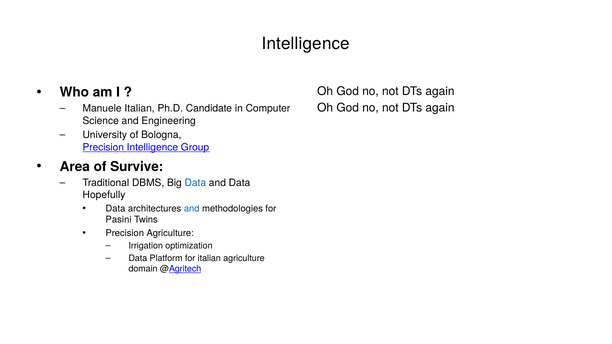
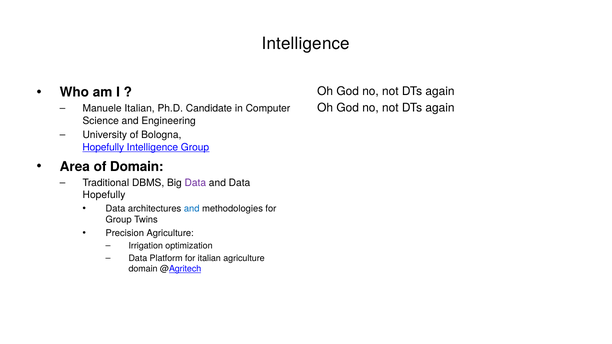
Precision: Precision -> Hopefully (103, 147)
of Survive: Survive -> Domain (137, 167)
Data colour: blue -> purple (195, 183)
Pasini: Pasini -> Group (119, 220)
